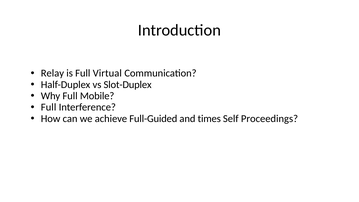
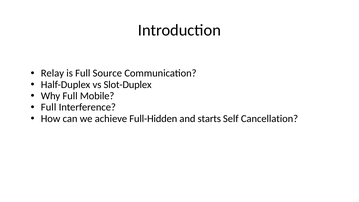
Virtual: Virtual -> Source (107, 73)
Full-Guided: Full-Guided -> Full-Hidden (153, 119)
times: times -> starts (209, 119)
Proceedings: Proceedings -> Cancellation (270, 119)
